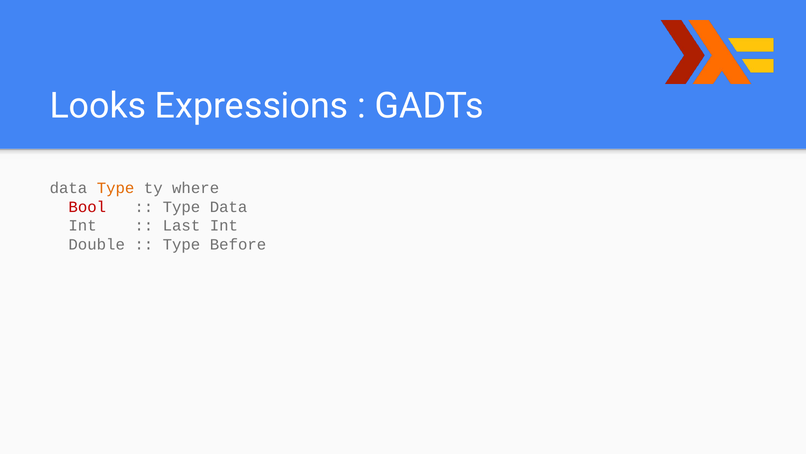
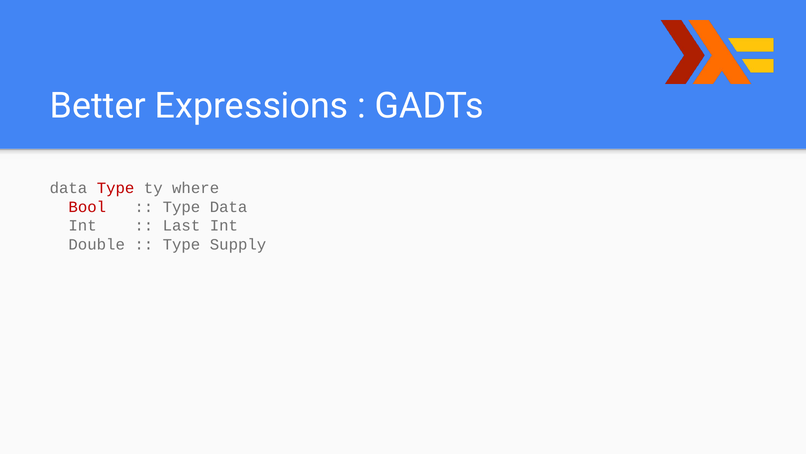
Looks: Looks -> Better (98, 106)
Type colour: orange -> red (116, 188)
Before: Before -> Supply (238, 244)
